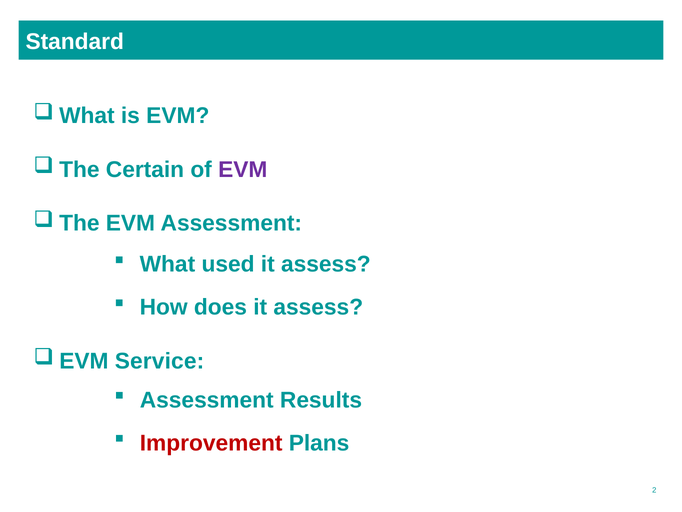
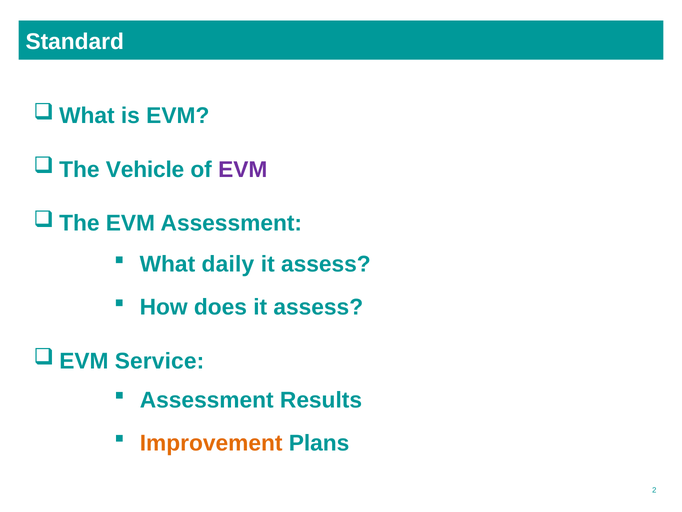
Certain: Certain -> Vehicle (145, 170)
used: used -> daily (228, 264)
Improvement colour: red -> orange (211, 443)
